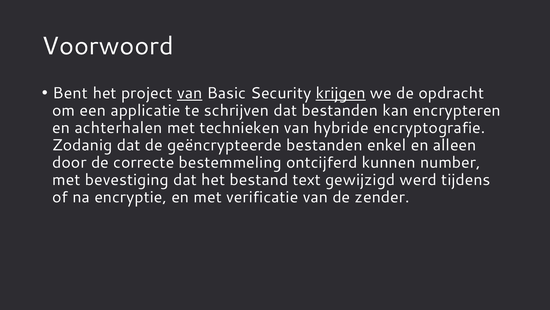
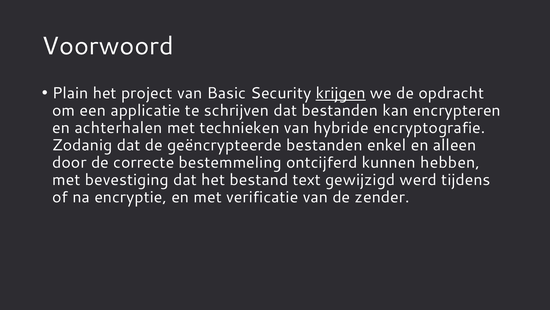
Bent: Bent -> Plain (70, 93)
van underline: present -> none (190, 93)
number: number -> hebben (450, 162)
